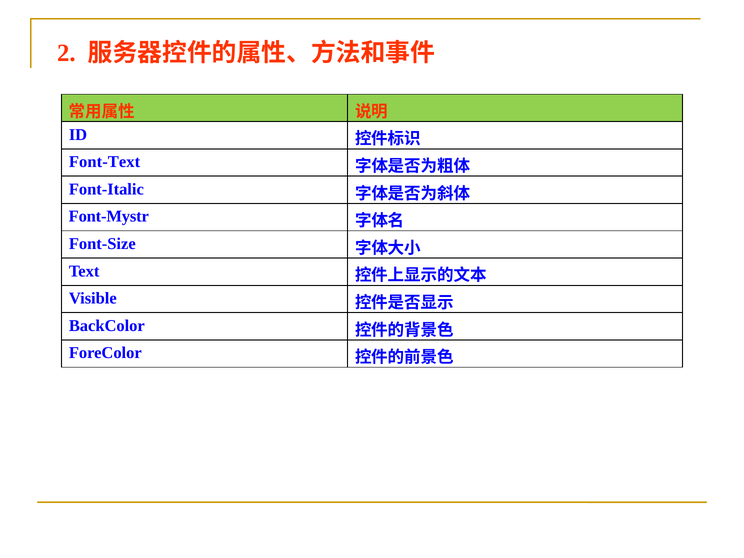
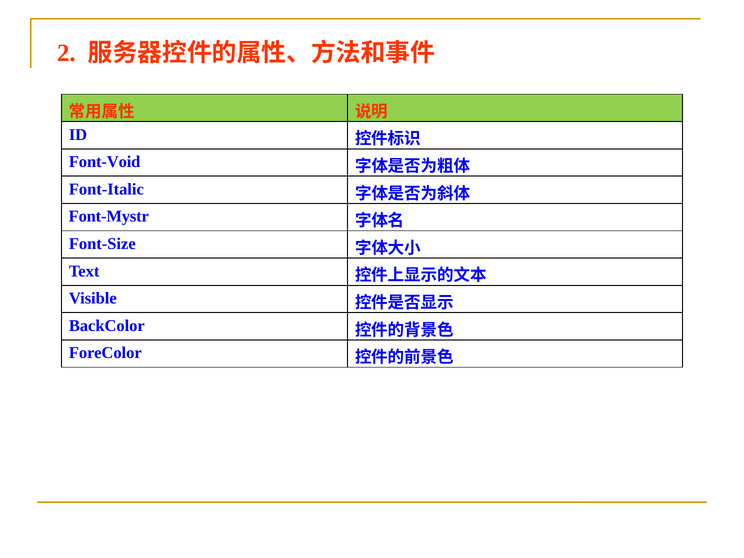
Font-Text: Font-Text -> Font-Void (105, 162)
